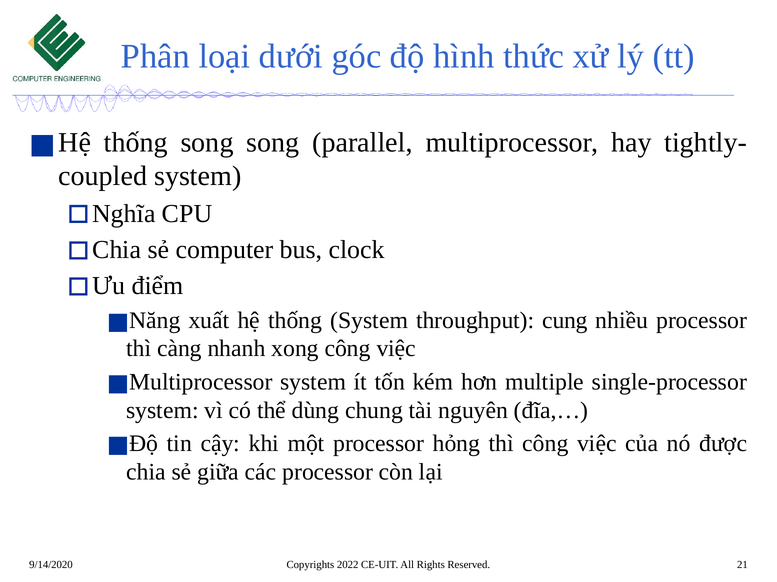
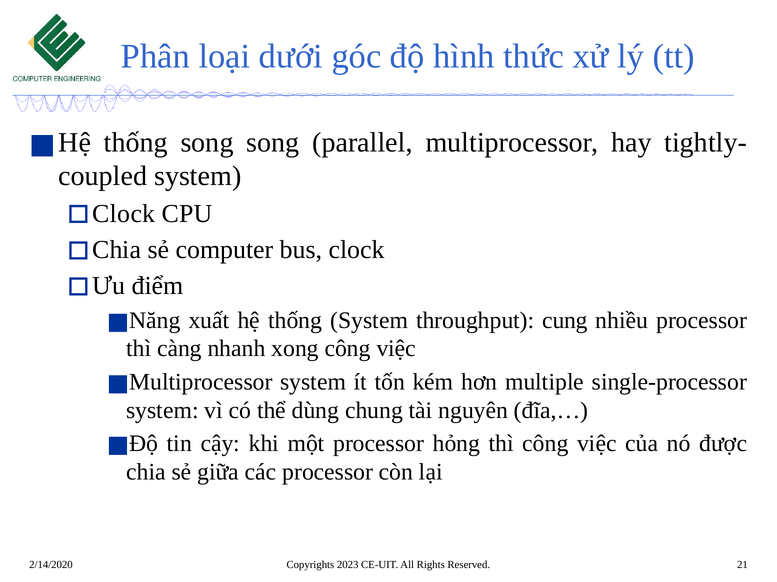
Nghĩa: Nghĩa -> Clock (124, 214)
9/14/2020: 9/14/2020 -> 2/14/2020 (51, 566)
2022: 2022 -> 2023 (348, 566)
